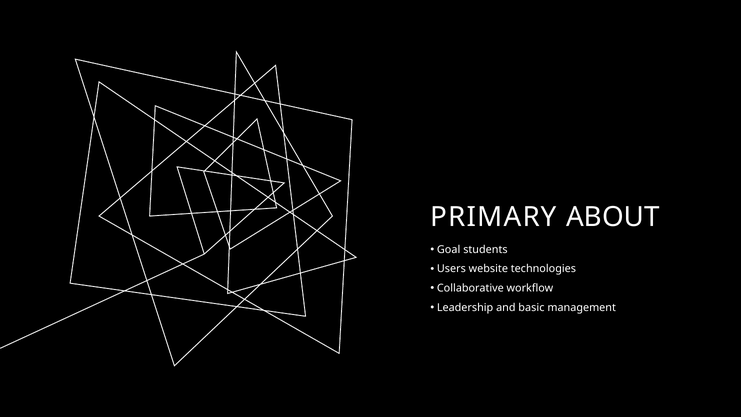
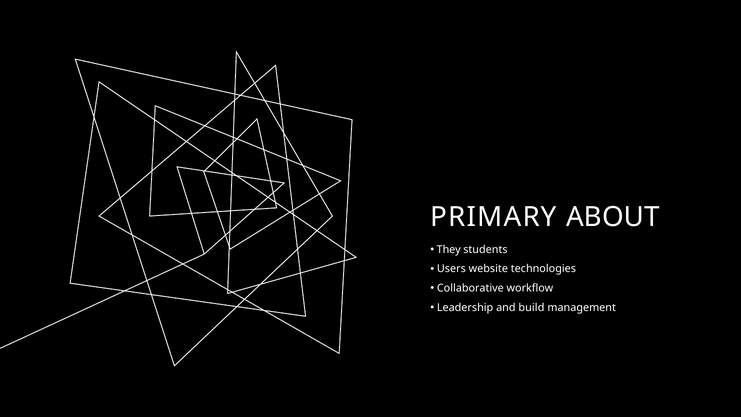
Goal: Goal -> They (449, 249)
basic: basic -> build (531, 308)
